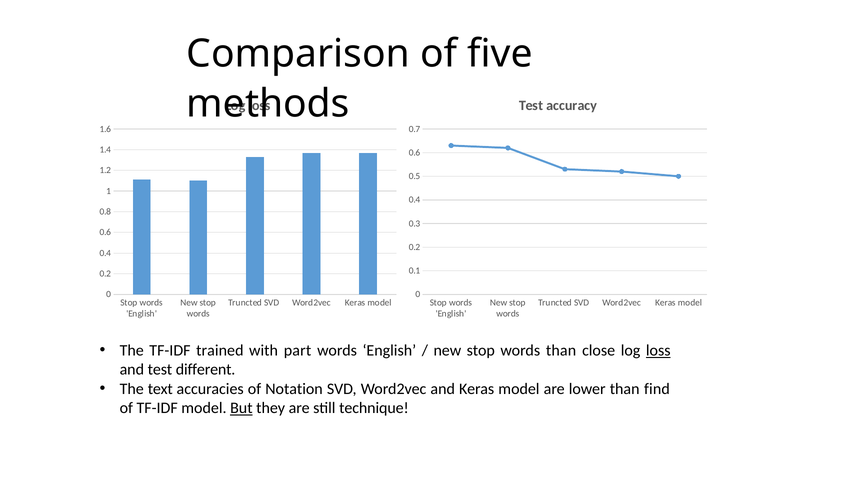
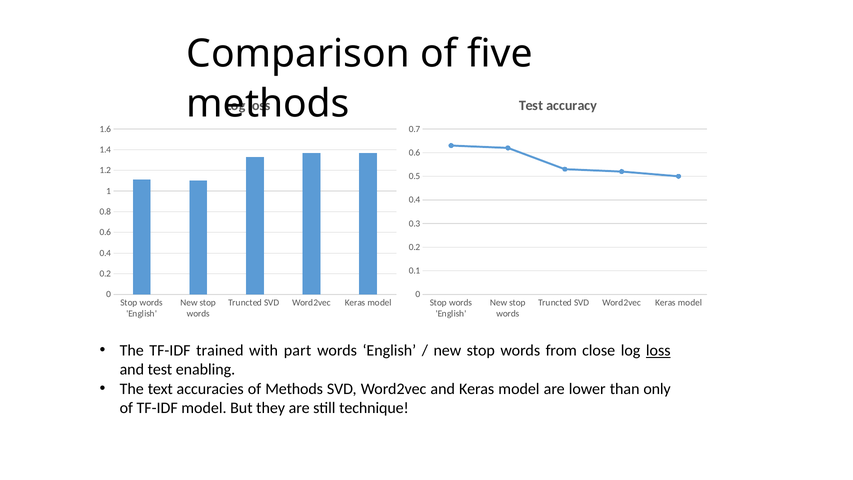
words than: than -> from (561, 350)
different: different -> enabling (206, 370)
of Notation: Notation -> Methods (294, 389)
find: find -> only (657, 389)
But underline: present -> none (241, 408)
